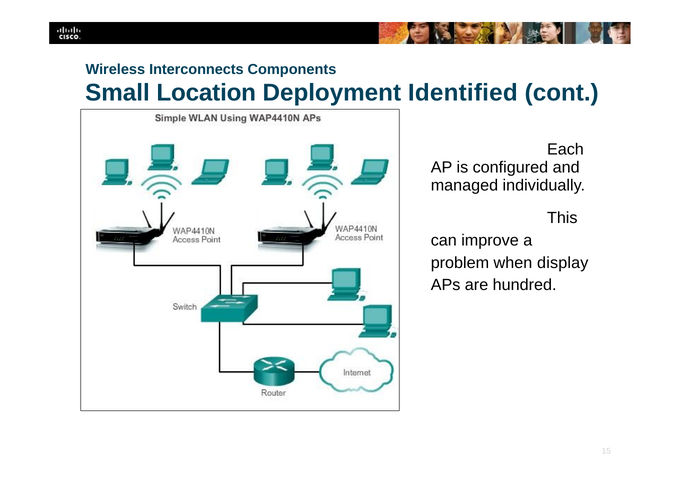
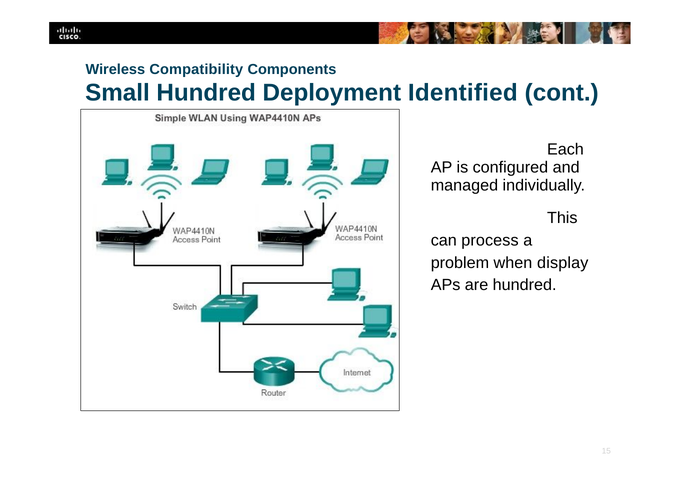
Interconnects: Interconnects -> Compatibility (196, 70)
Small Location: Location -> Hundred (206, 93)
improve: improve -> process (490, 241)
